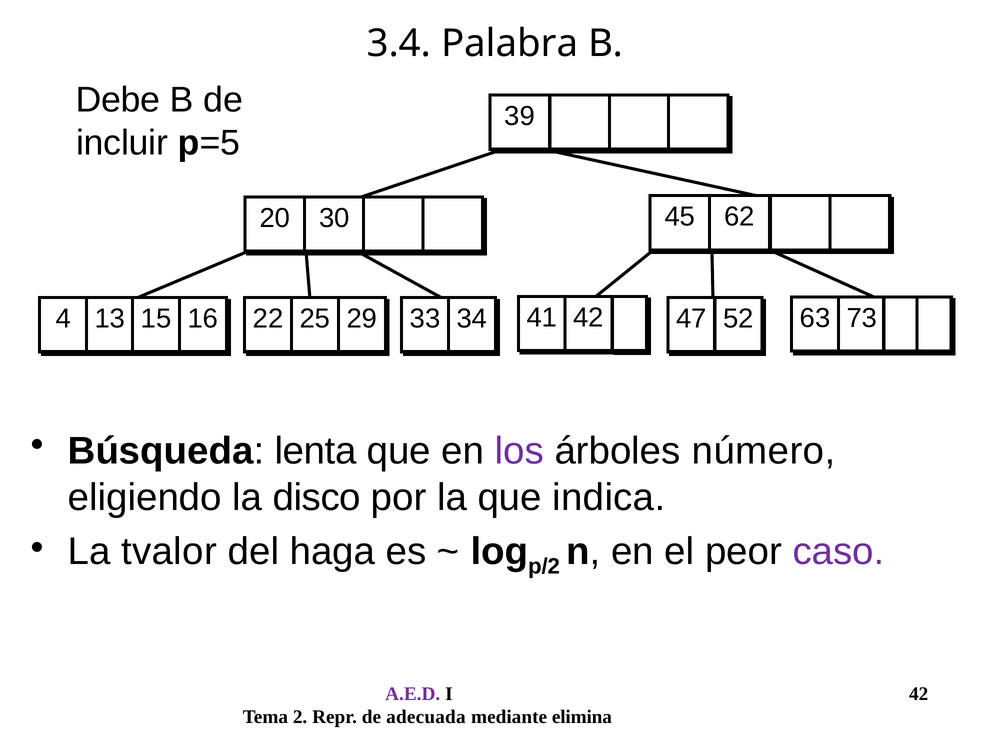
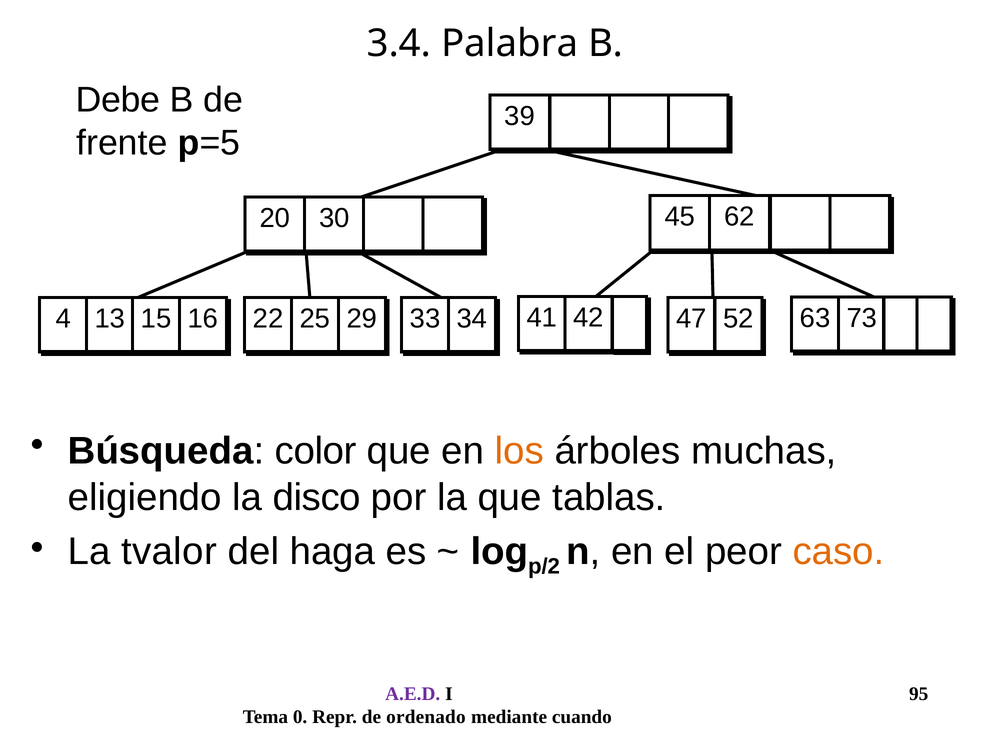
incluir: incluir -> frente (122, 143)
lenta: lenta -> color (316, 452)
los colour: purple -> orange (519, 452)
número: número -> muchas (764, 452)
indica: indica -> tablas (609, 498)
caso colour: purple -> orange (838, 552)
I 42: 42 -> 95 (919, 694)
2: 2 -> 0 (300, 717)
adecuada: adecuada -> ordenado (426, 717)
elimina: elimina -> cuando (582, 717)
